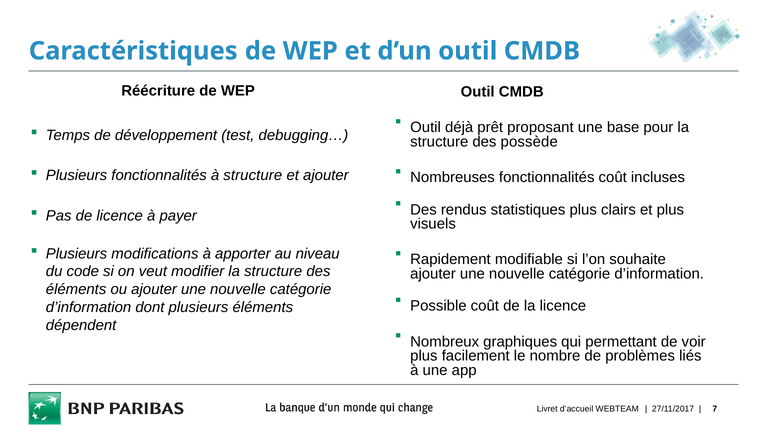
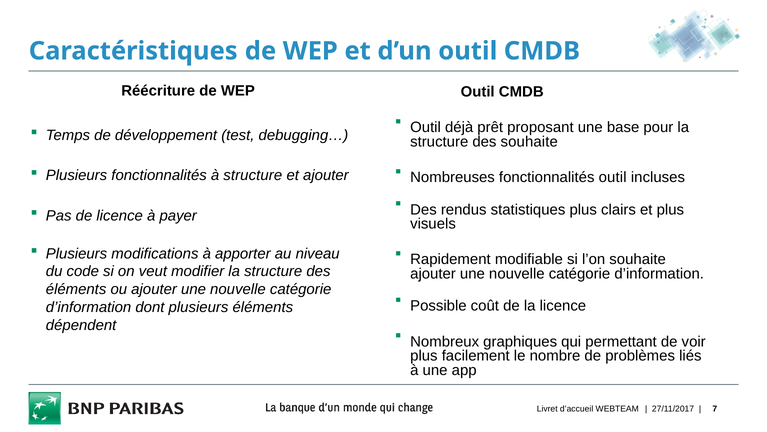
des possède: possède -> souhaite (529, 142)
fonctionnalités coût: coût -> outil (613, 177)
